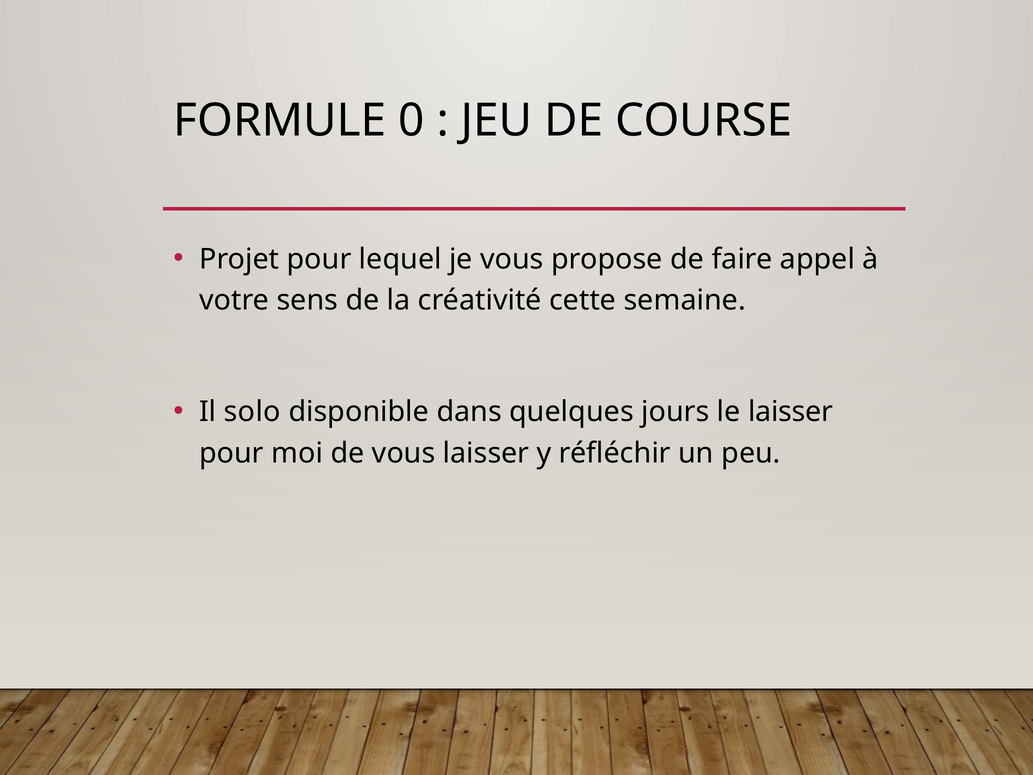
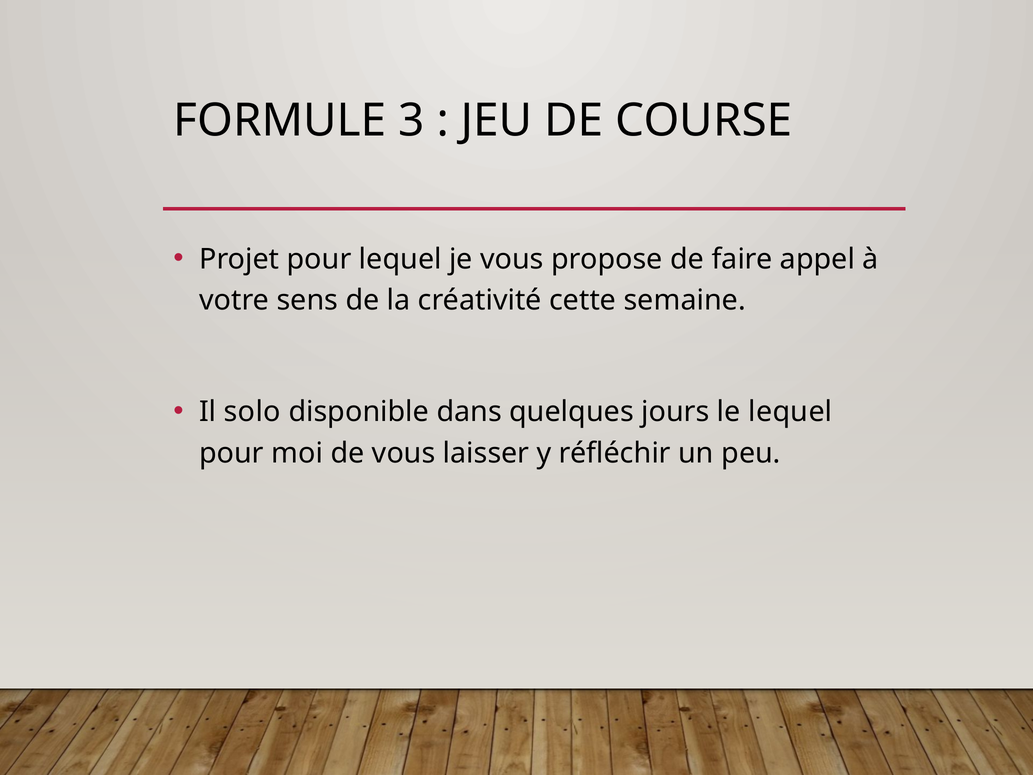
0: 0 -> 3 (412, 121)
le laisser: laisser -> lequel (790, 412)
